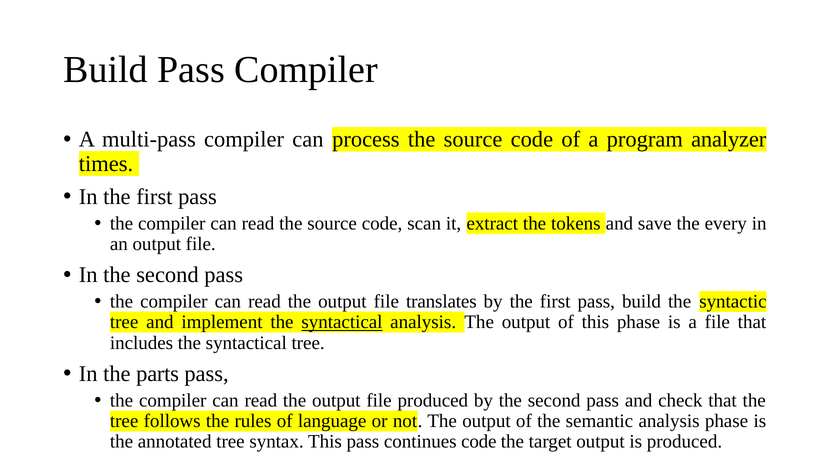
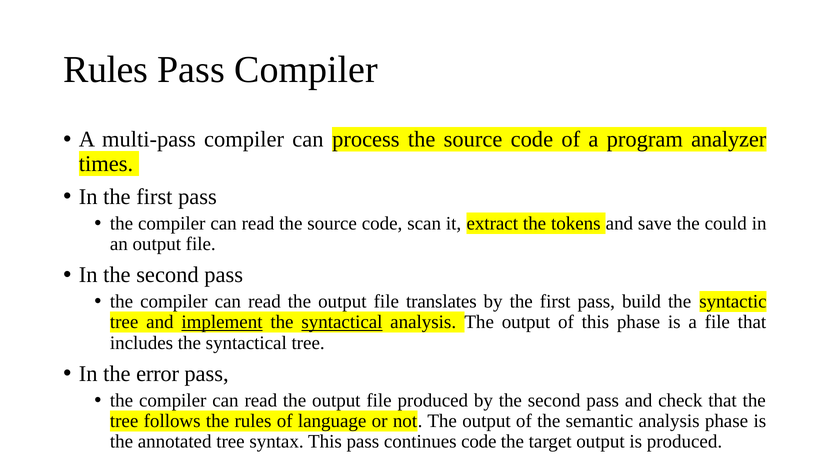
Build: Build -> Rules (106, 70)
every: every -> could (726, 223)
implement underline: none -> present (222, 322)
parts: parts -> error (158, 374)
